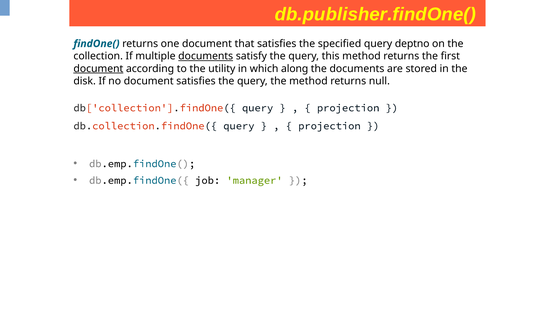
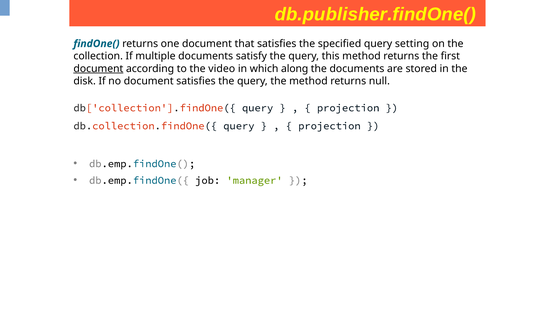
deptno: deptno -> setting (412, 44)
documents underline: present -> none (206, 56)
utility: utility -> video (222, 69)
